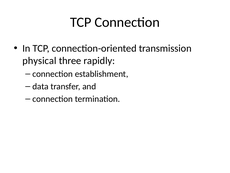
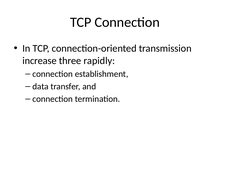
physical: physical -> increase (40, 61)
